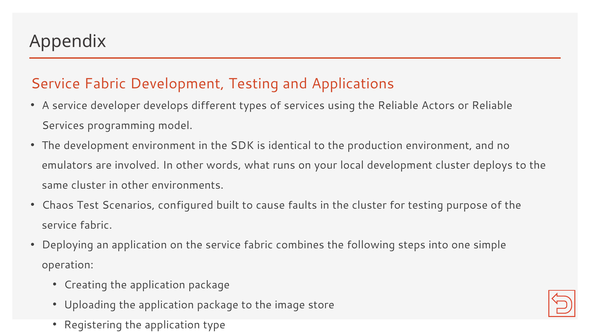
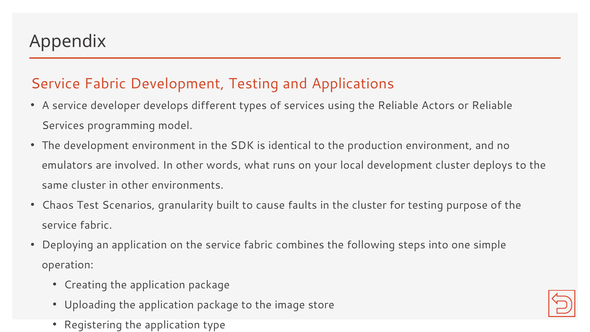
configured: configured -> granularity (186, 205)
